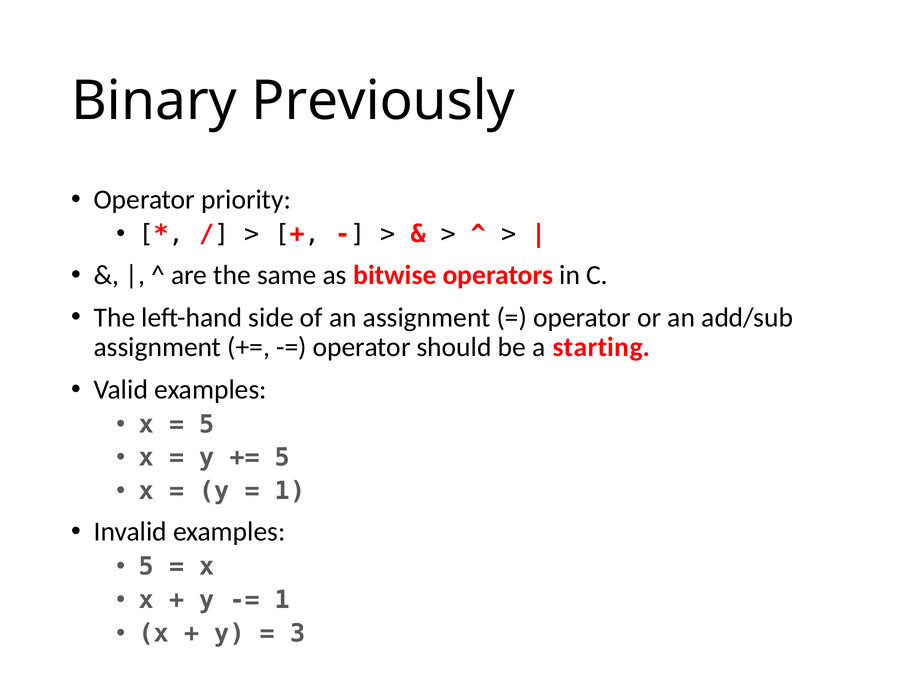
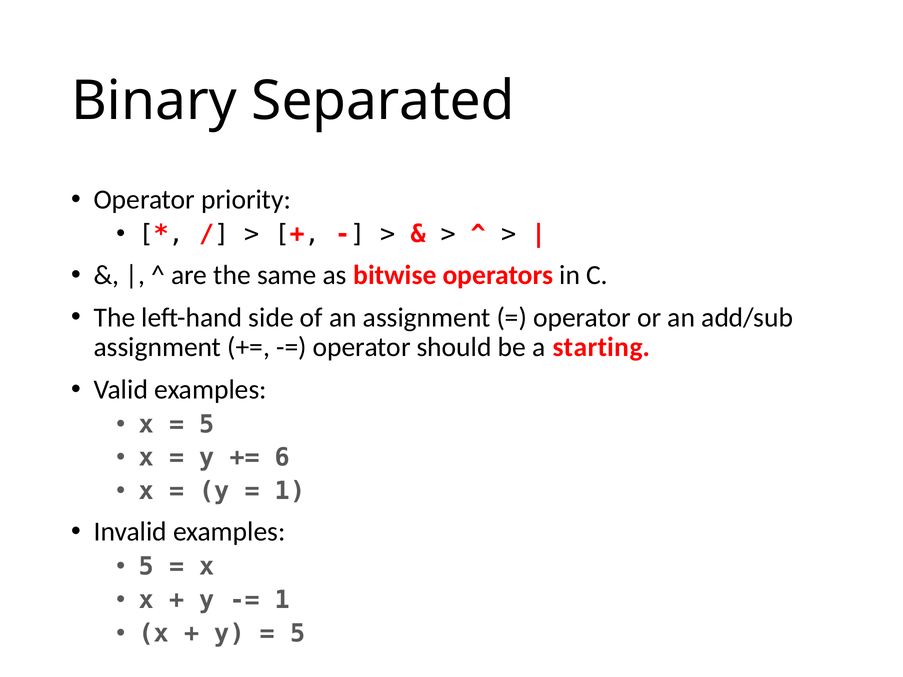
Previously: Previously -> Separated (383, 101)
5: 5 -> 6 (283, 458)
3: 3 -> 5 (298, 633)
